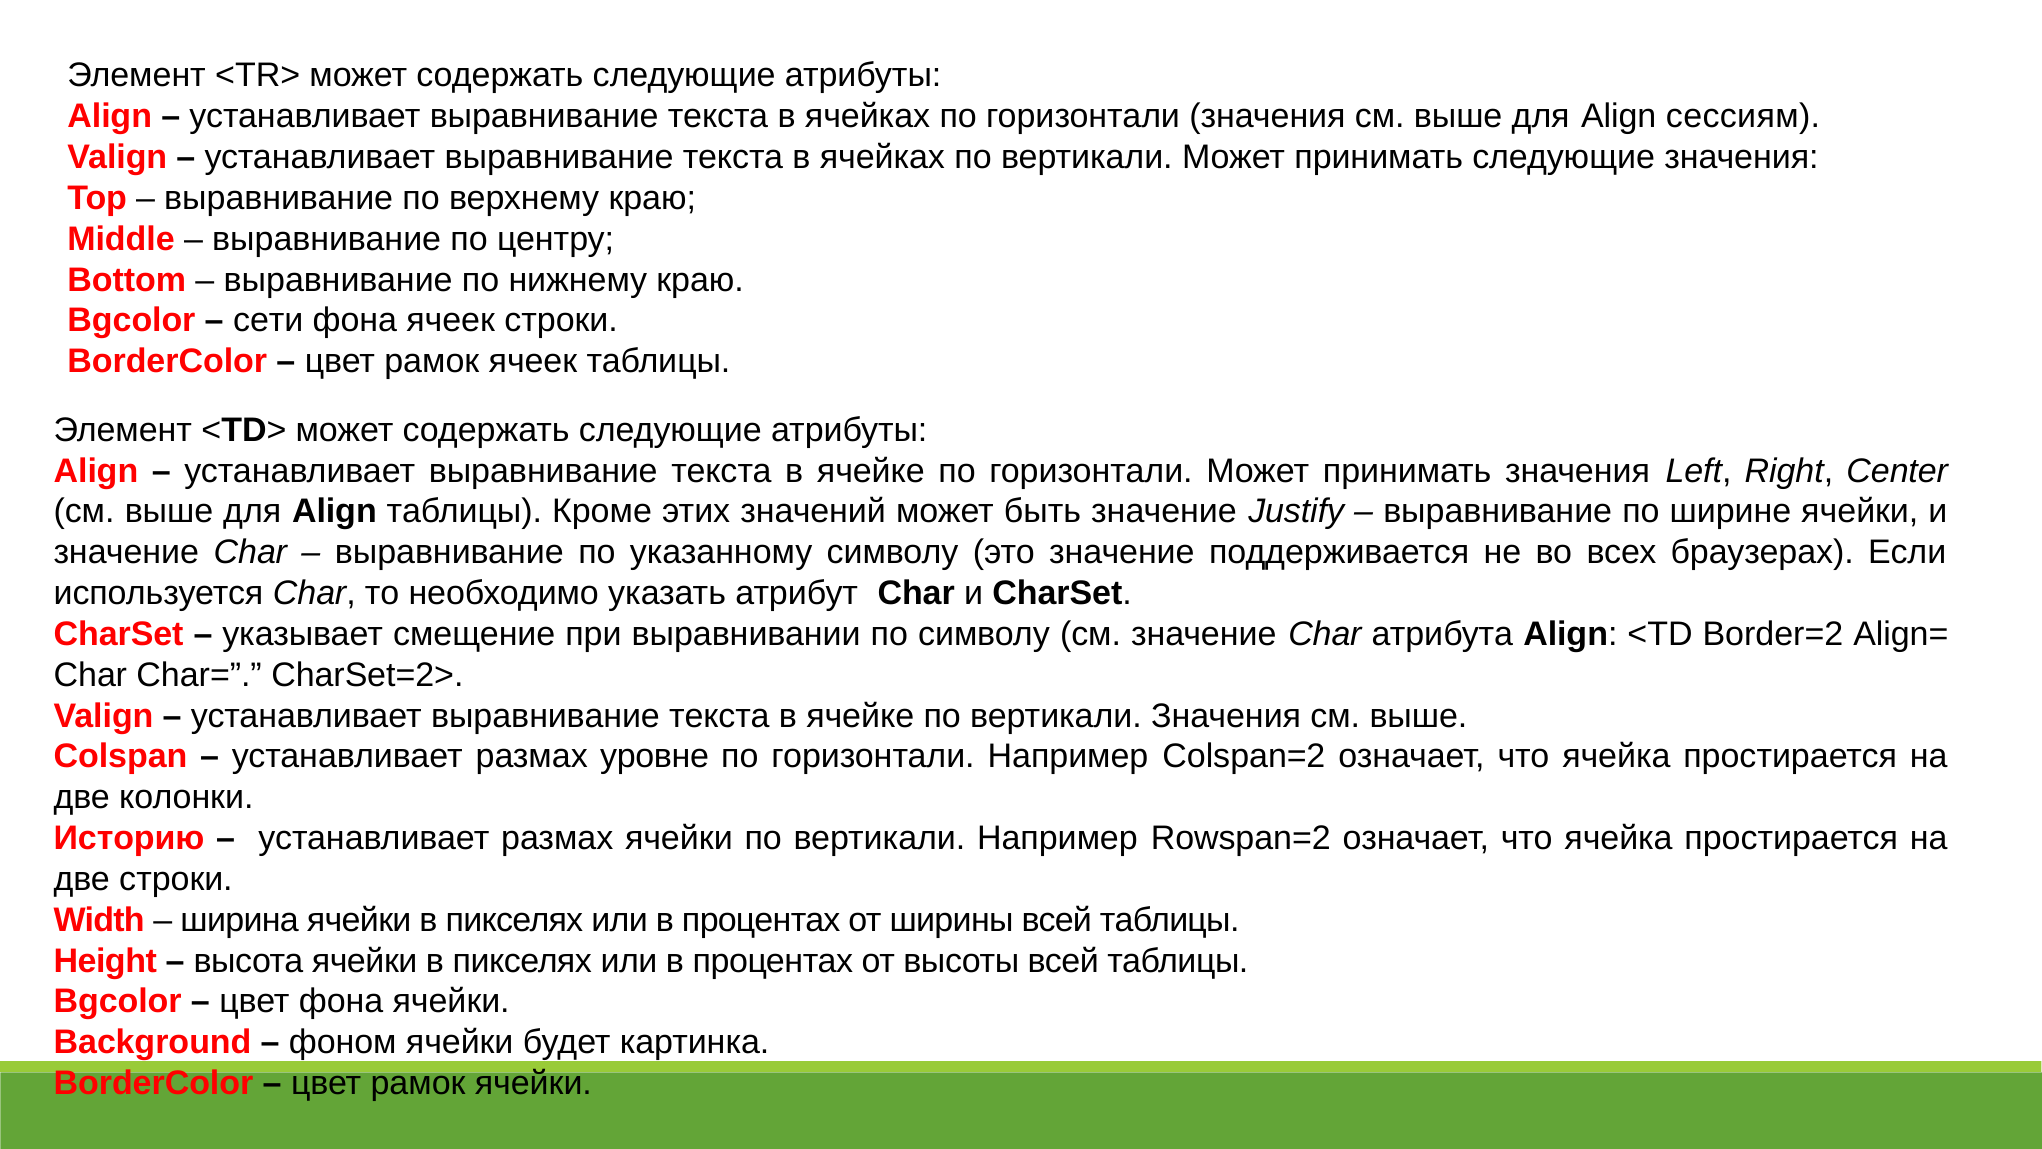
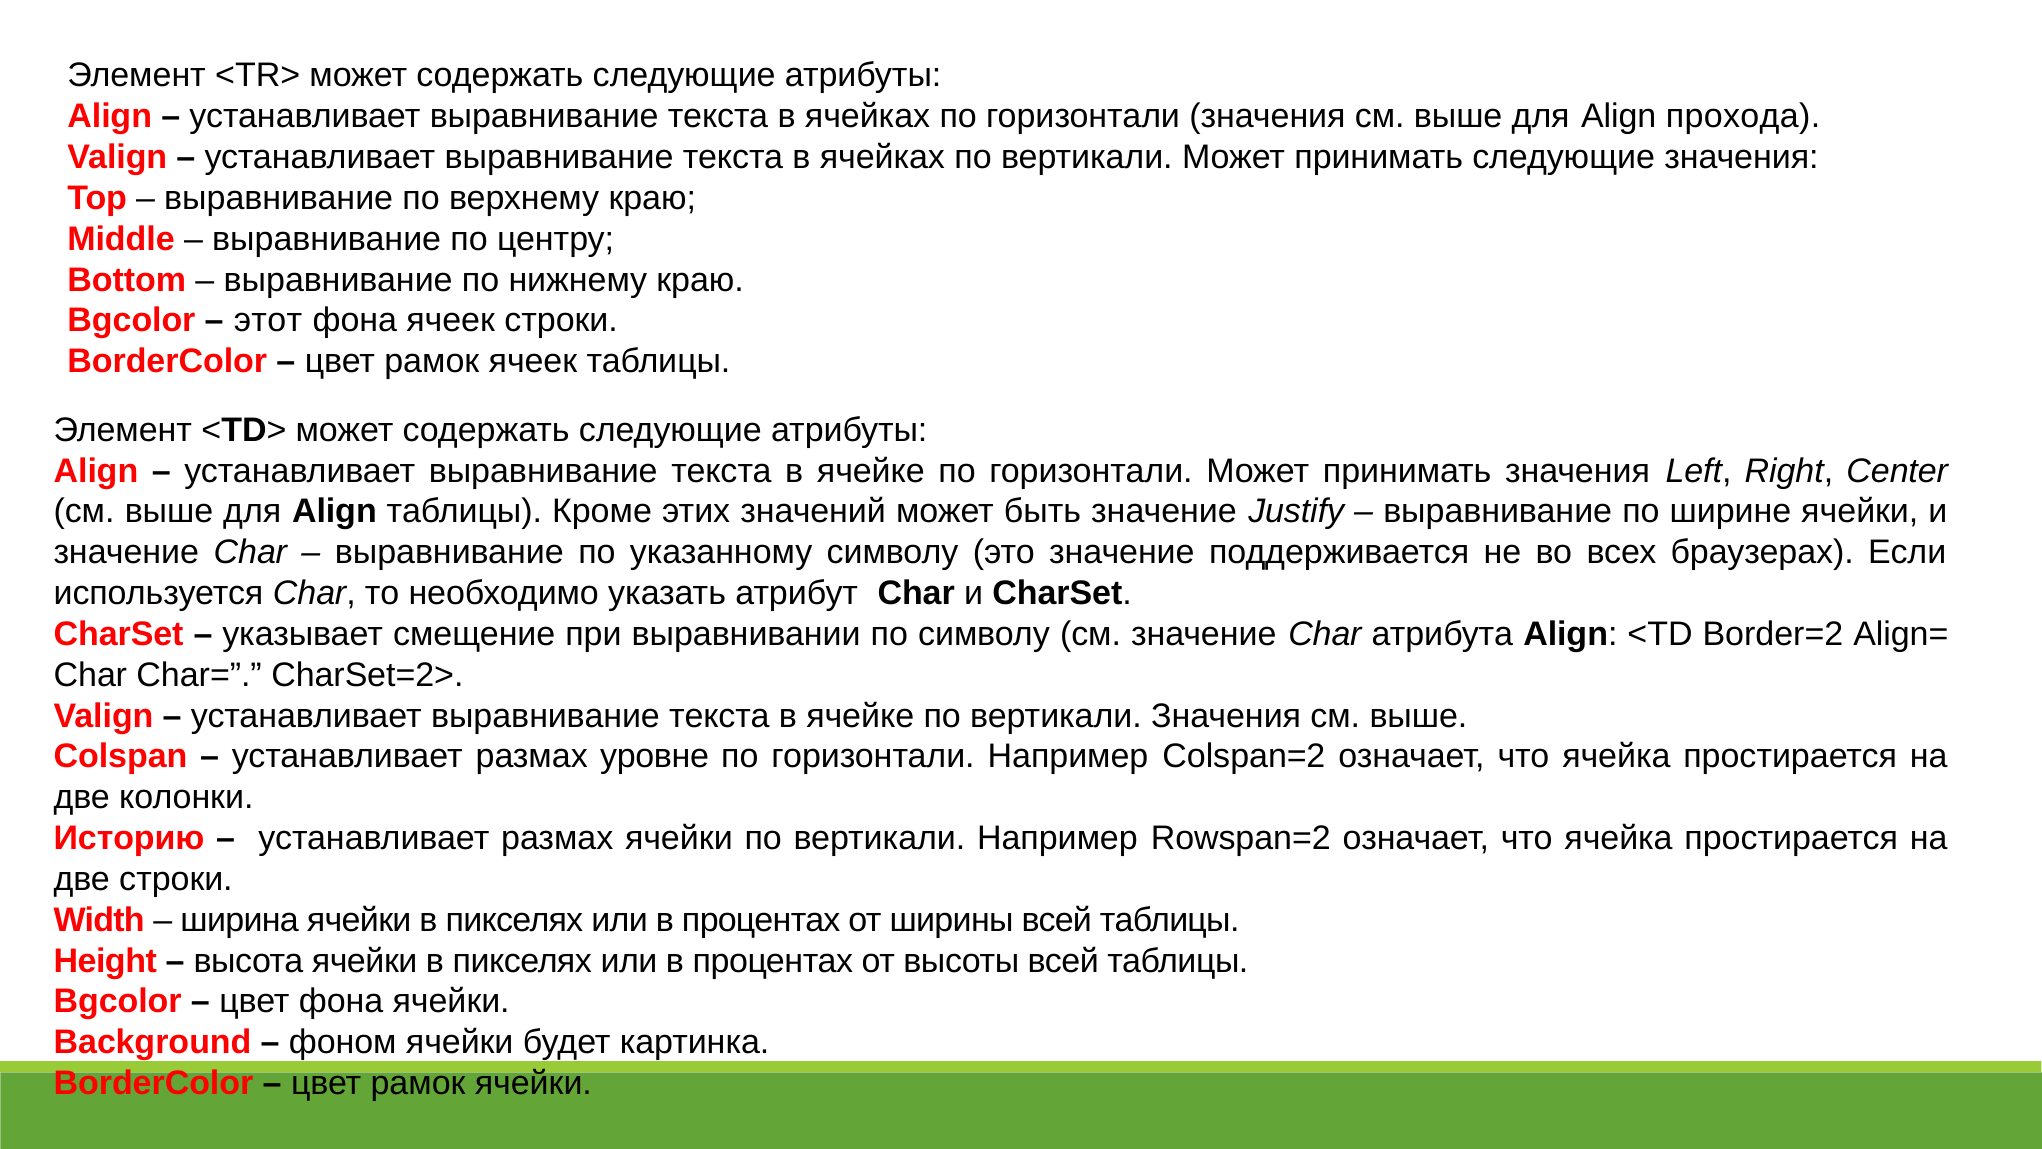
сессиям: сессиям -> прохода (1743, 116)
сети: сети -> этот (268, 321)
